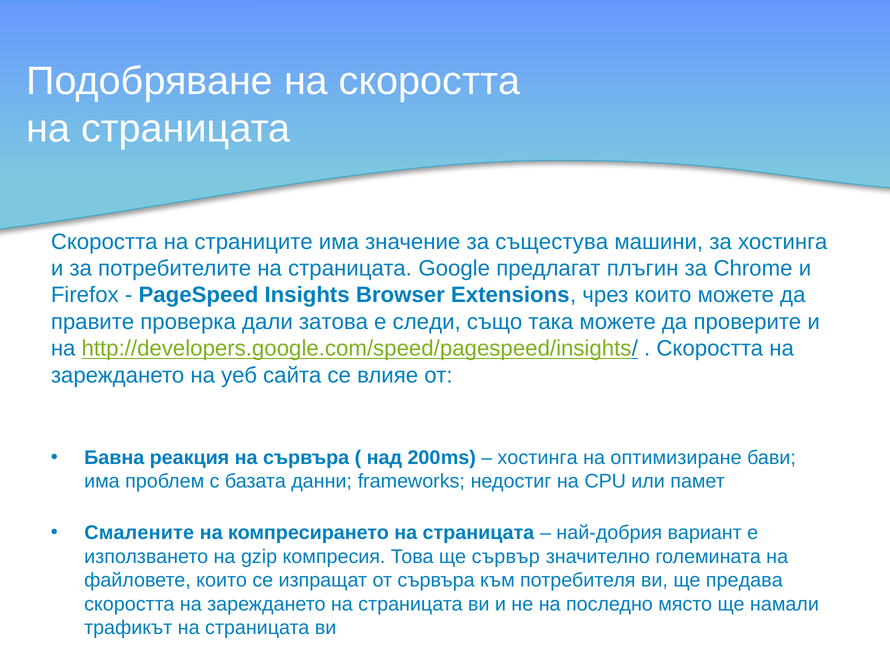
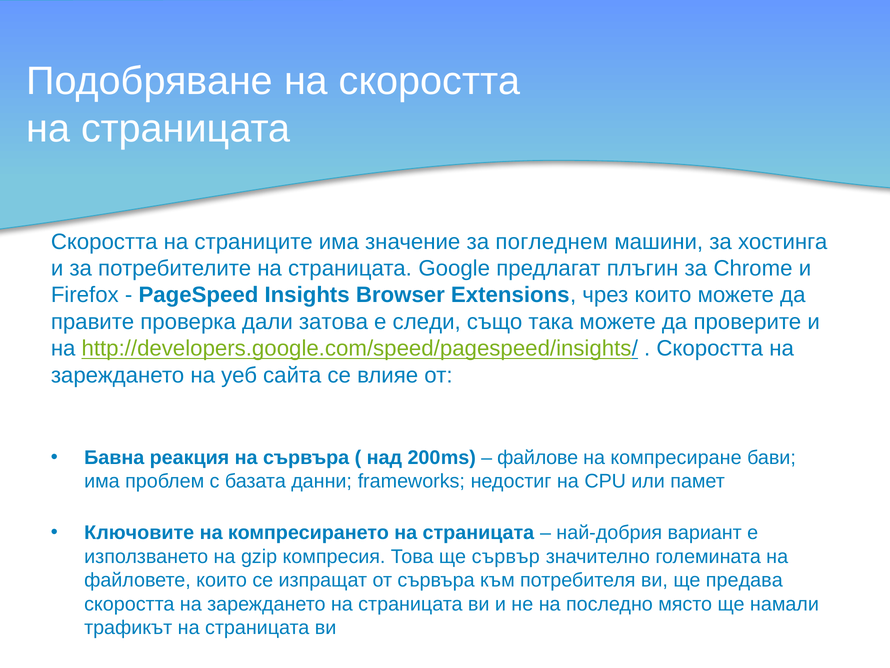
същестува: същестува -> погледнем (552, 242)
хостинга: хостинга -> файлове (538, 457)
оптимизиране: оптимизиране -> компресиране (676, 457)
Смалените: Смалените -> Ключовите (139, 532)
